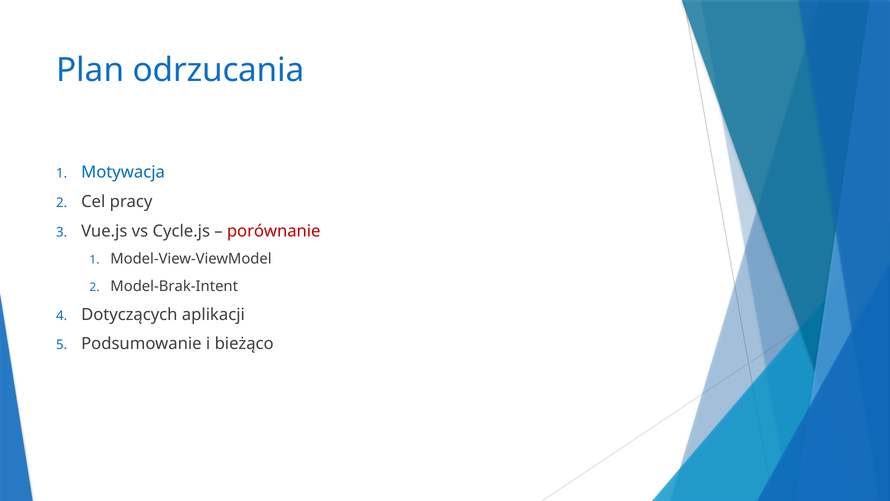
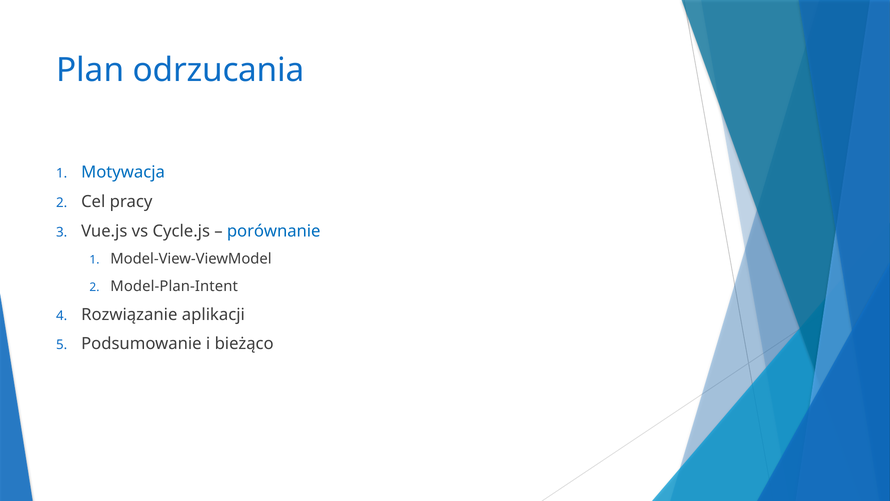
porównanie colour: red -> blue (274, 231)
Model-Brak-Intent: Model-Brak-Intent -> Model-Plan-Intent (174, 286)
Dotyczących: Dotyczących -> Rozwiązanie (129, 314)
